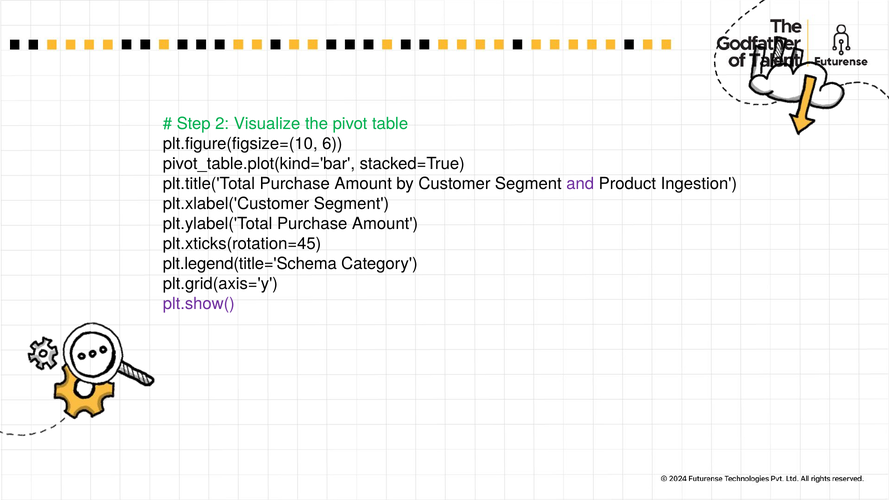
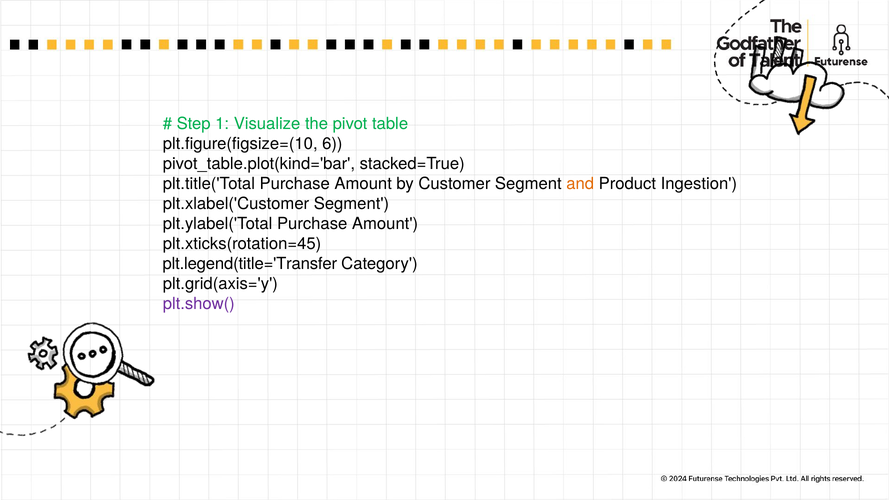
2: 2 -> 1 (222, 124)
and colour: purple -> orange (580, 184)
plt.legend(title='Schema: plt.legend(title='Schema -> plt.legend(title='Transfer (250, 264)
